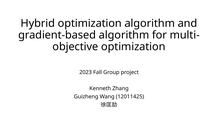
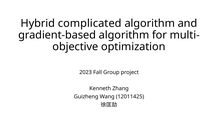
Hybrid optimization: optimization -> complicated (90, 23)
